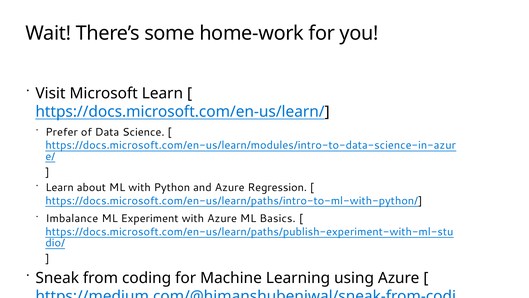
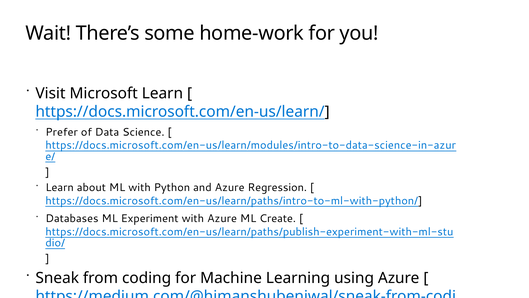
Imbalance: Imbalance -> Databases (72, 218)
Basics: Basics -> Create (278, 218)
